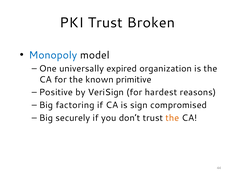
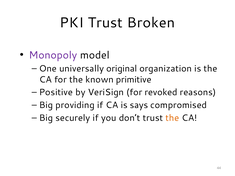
Monopoly colour: blue -> purple (53, 55)
expired: expired -> original (122, 69)
hardest: hardest -> revoked (161, 92)
factoring: factoring -> providing (75, 105)
sign: sign -> says (139, 105)
